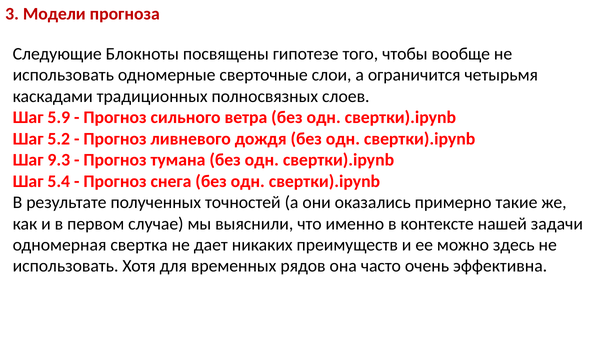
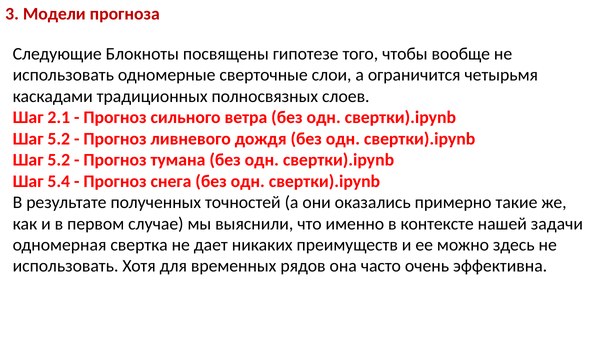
5.9: 5.9 -> 2.1 (59, 118)
9.3: 9.3 -> 5.2 (59, 160)
